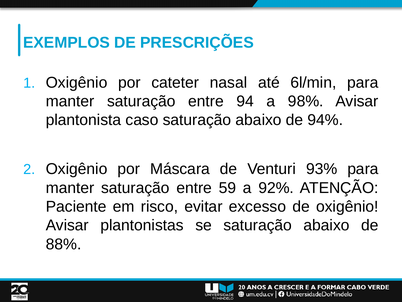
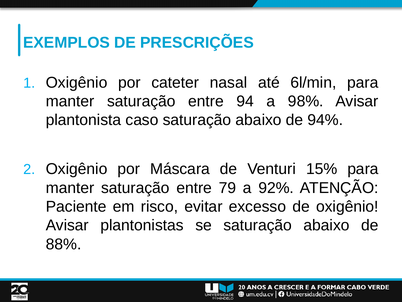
93%: 93% -> 15% (322, 169)
59: 59 -> 79 (227, 188)
